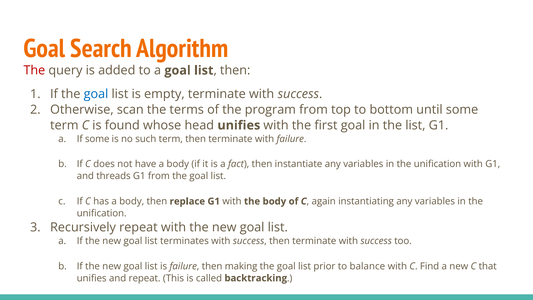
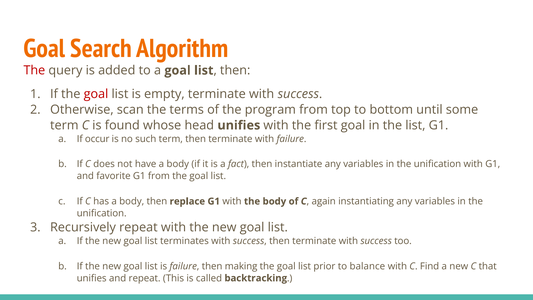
goal colour: blue -> red (96, 94)
If some: some -> occur (97, 139)
threads: threads -> favorite (113, 176)
